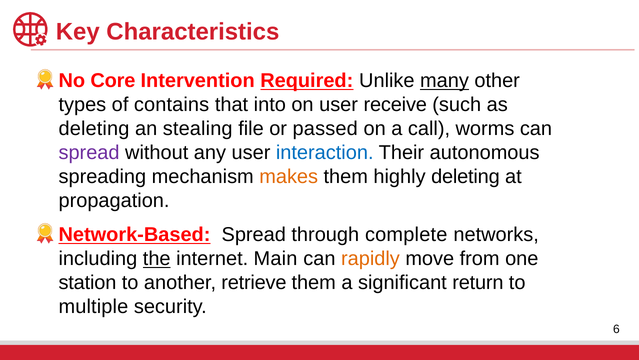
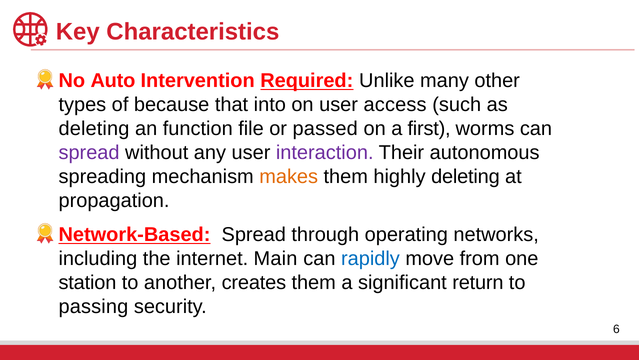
Core: Core -> Auto (113, 81)
many underline: present -> none (444, 81)
contains: contains -> because (172, 105)
receive: receive -> access (395, 105)
stealing: stealing -> function (198, 129)
call: call -> first (429, 129)
interaction colour: blue -> purple (325, 153)
complete: complete -> operating (406, 234)
the underline: present -> none (157, 258)
rapidly colour: orange -> blue (370, 258)
retrieve: retrieve -> creates (254, 282)
multiple: multiple -> passing (93, 306)
